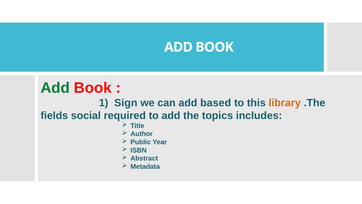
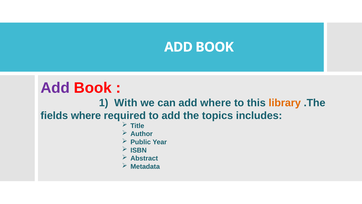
Add colour: green -> purple (55, 88)
Sign: Sign -> With (126, 103)
add based: based -> where (216, 103)
fields social: social -> where (86, 115)
